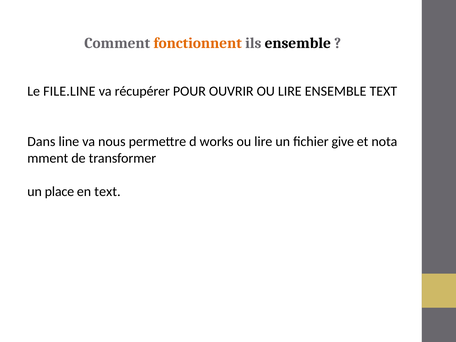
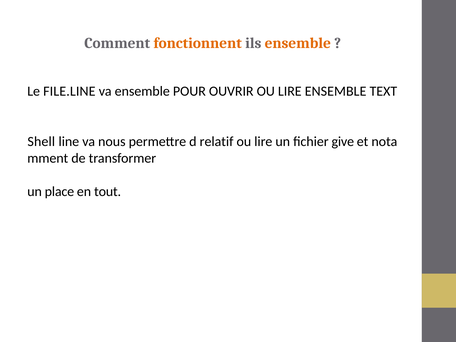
ensemble colour: black -> orange (298, 43)
va récupérer: récupérer -> ensemble (142, 91)
Dans: Dans -> Shell (41, 142)
works: works -> relatif (217, 142)
en text: text -> tout (108, 192)
